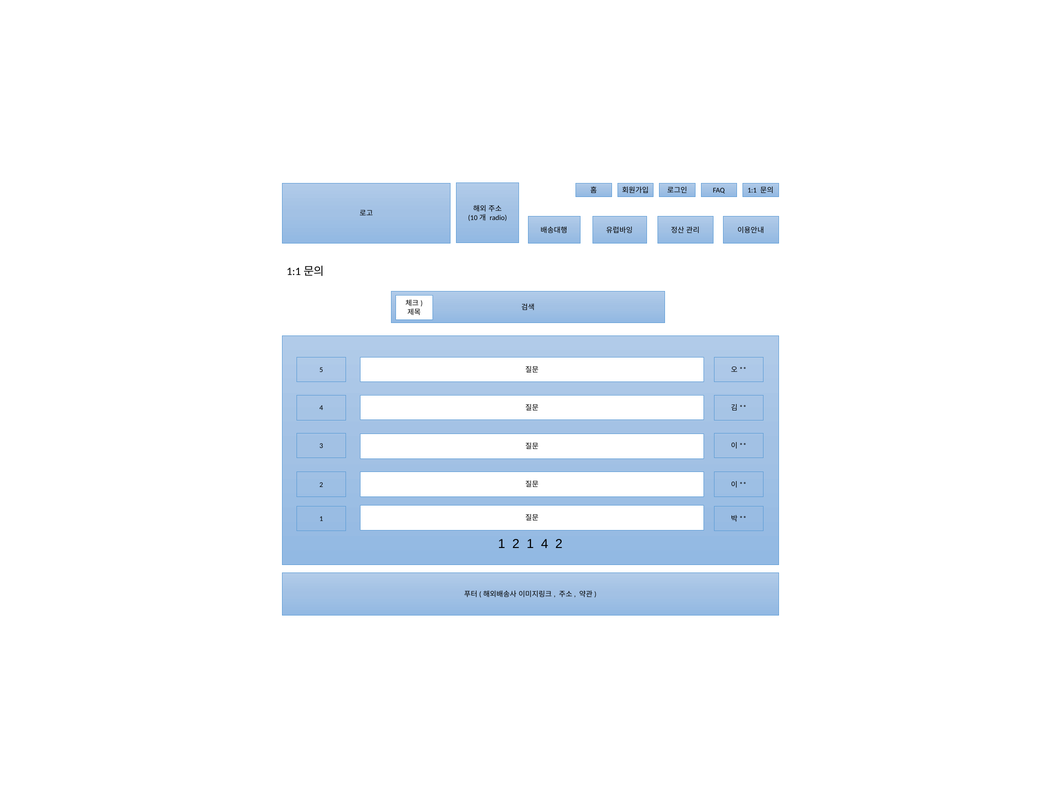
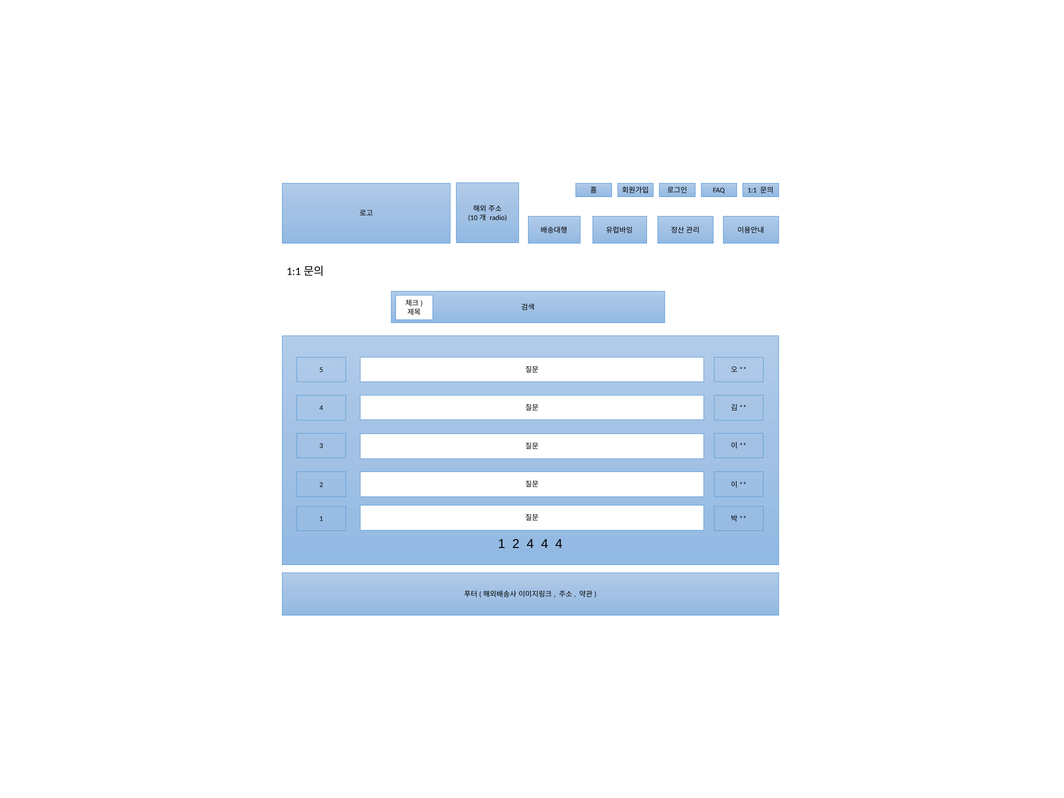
1 2 1: 1 -> 4 (530, 544)
2: 2 -> 4 (559, 544)
